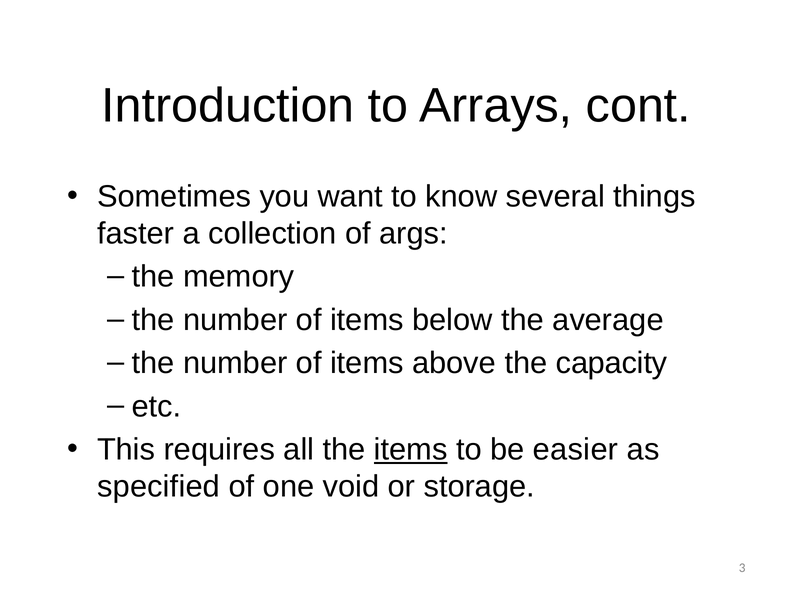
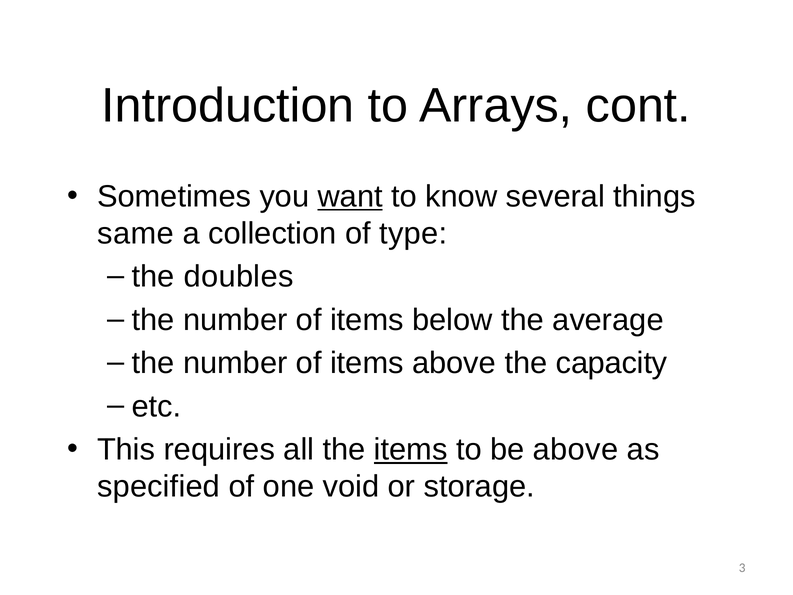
want underline: none -> present (350, 196)
faster: faster -> same (135, 233)
args: args -> type (413, 233)
memory: memory -> doubles (239, 277)
be easier: easier -> above (576, 450)
